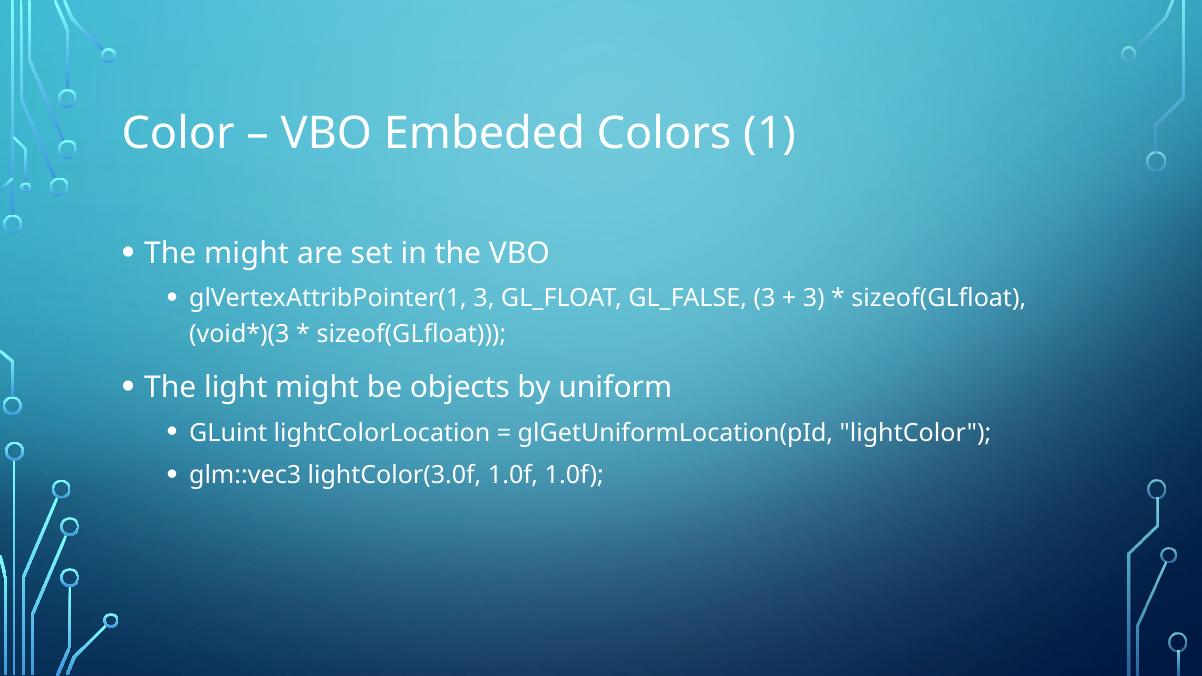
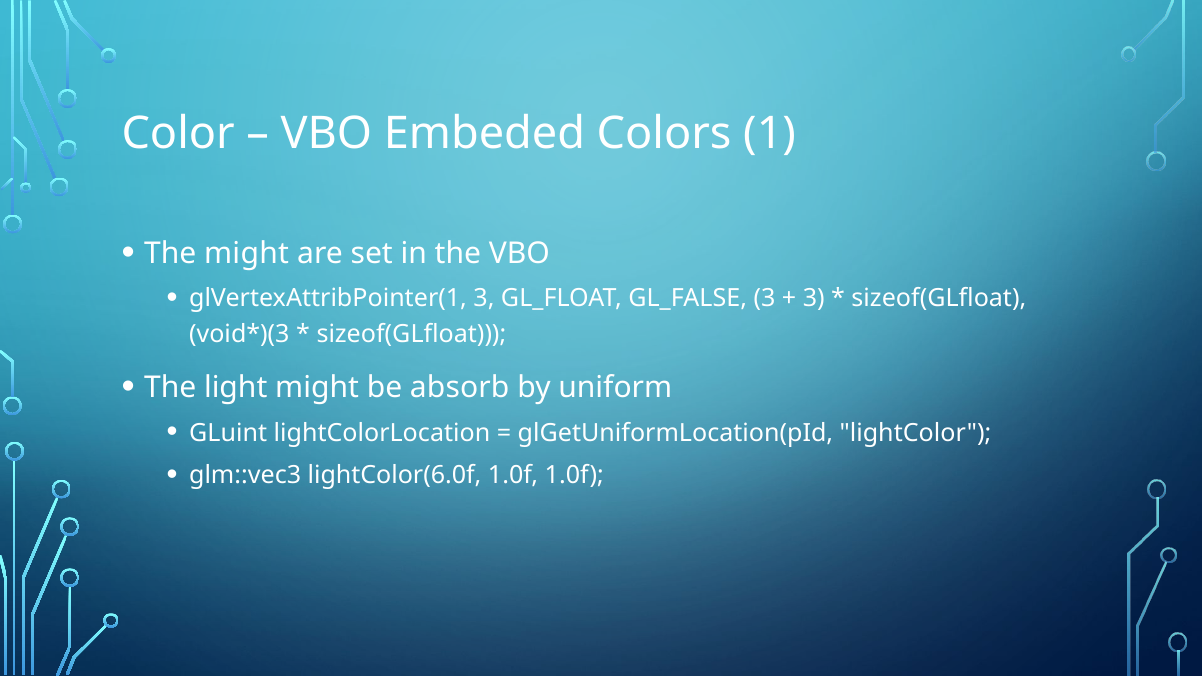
objects: objects -> absorb (460, 388)
lightColor(3.0f: lightColor(3.0f -> lightColor(6.0f (395, 475)
